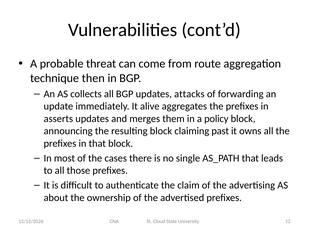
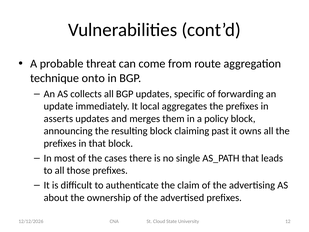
then: then -> onto (93, 78)
attacks: attacks -> specific (189, 94)
alive: alive -> local (150, 106)
